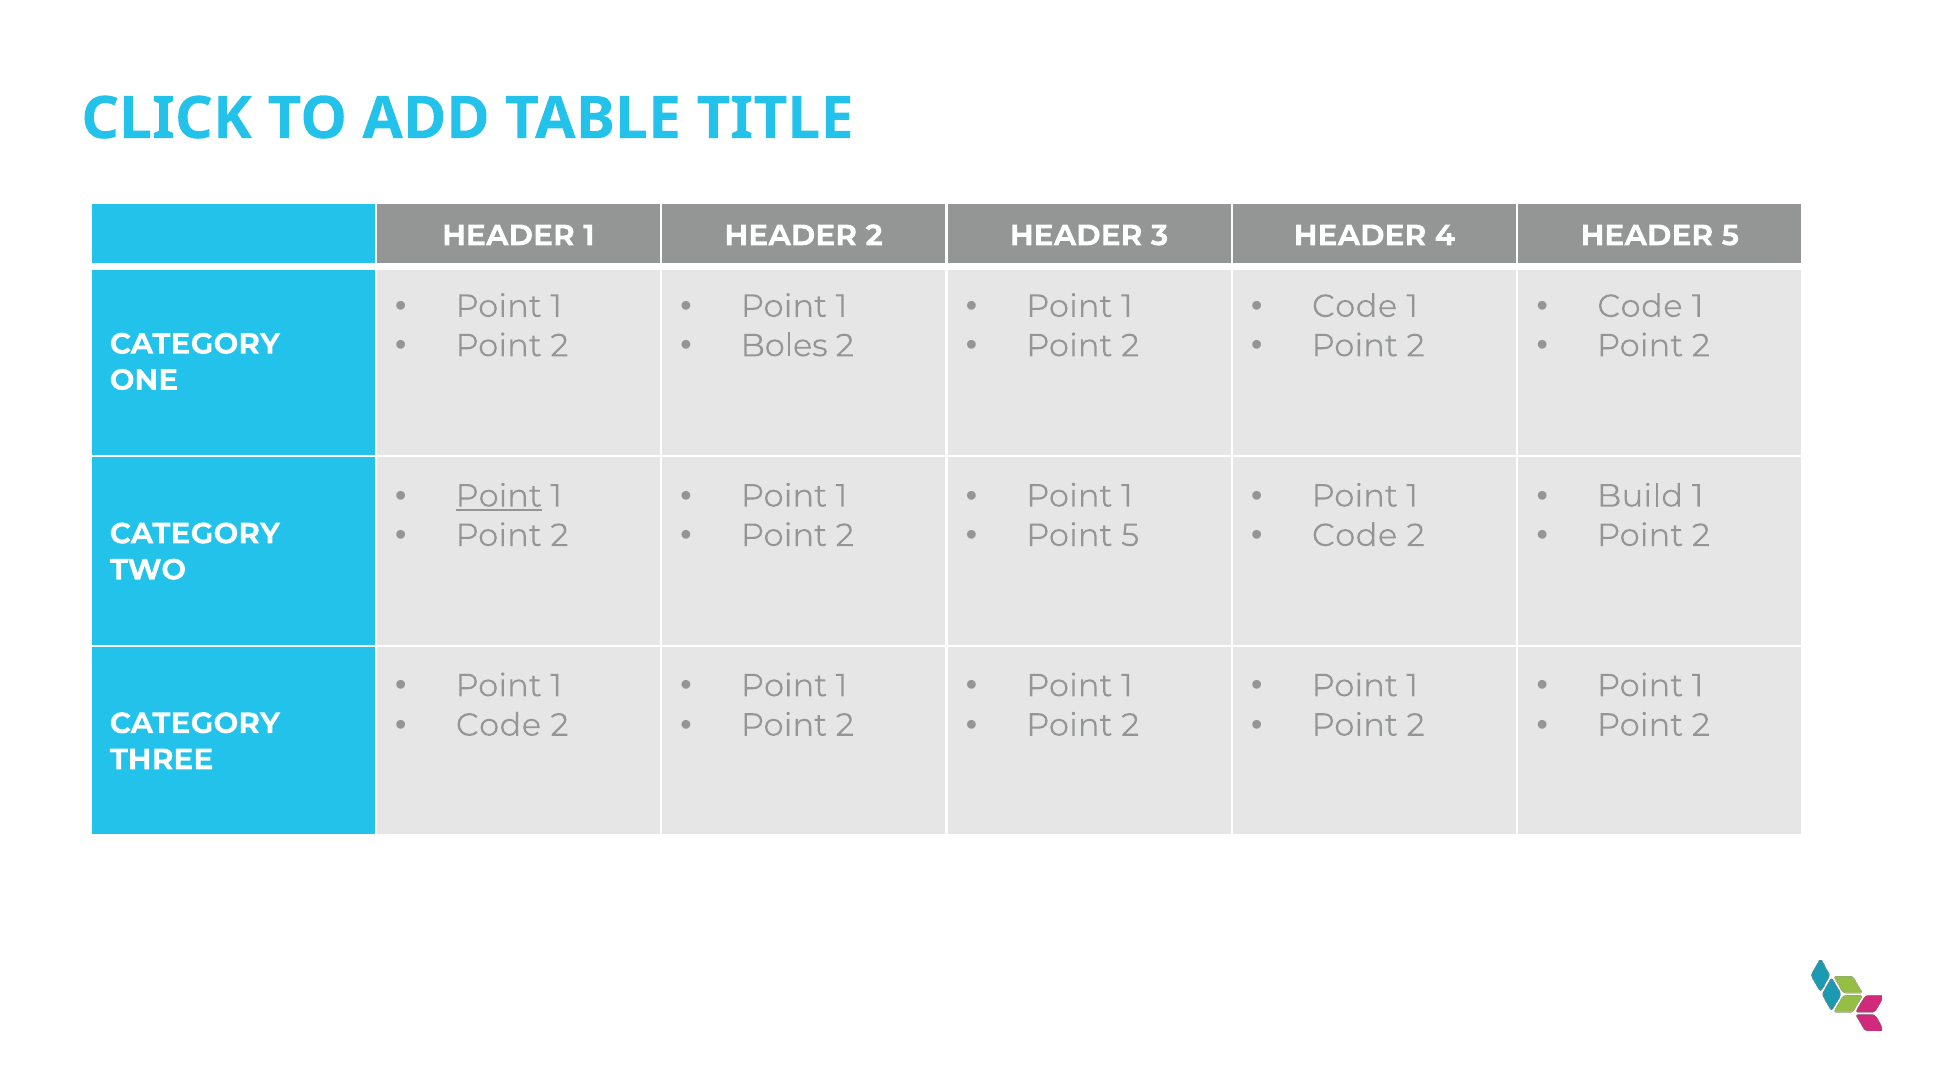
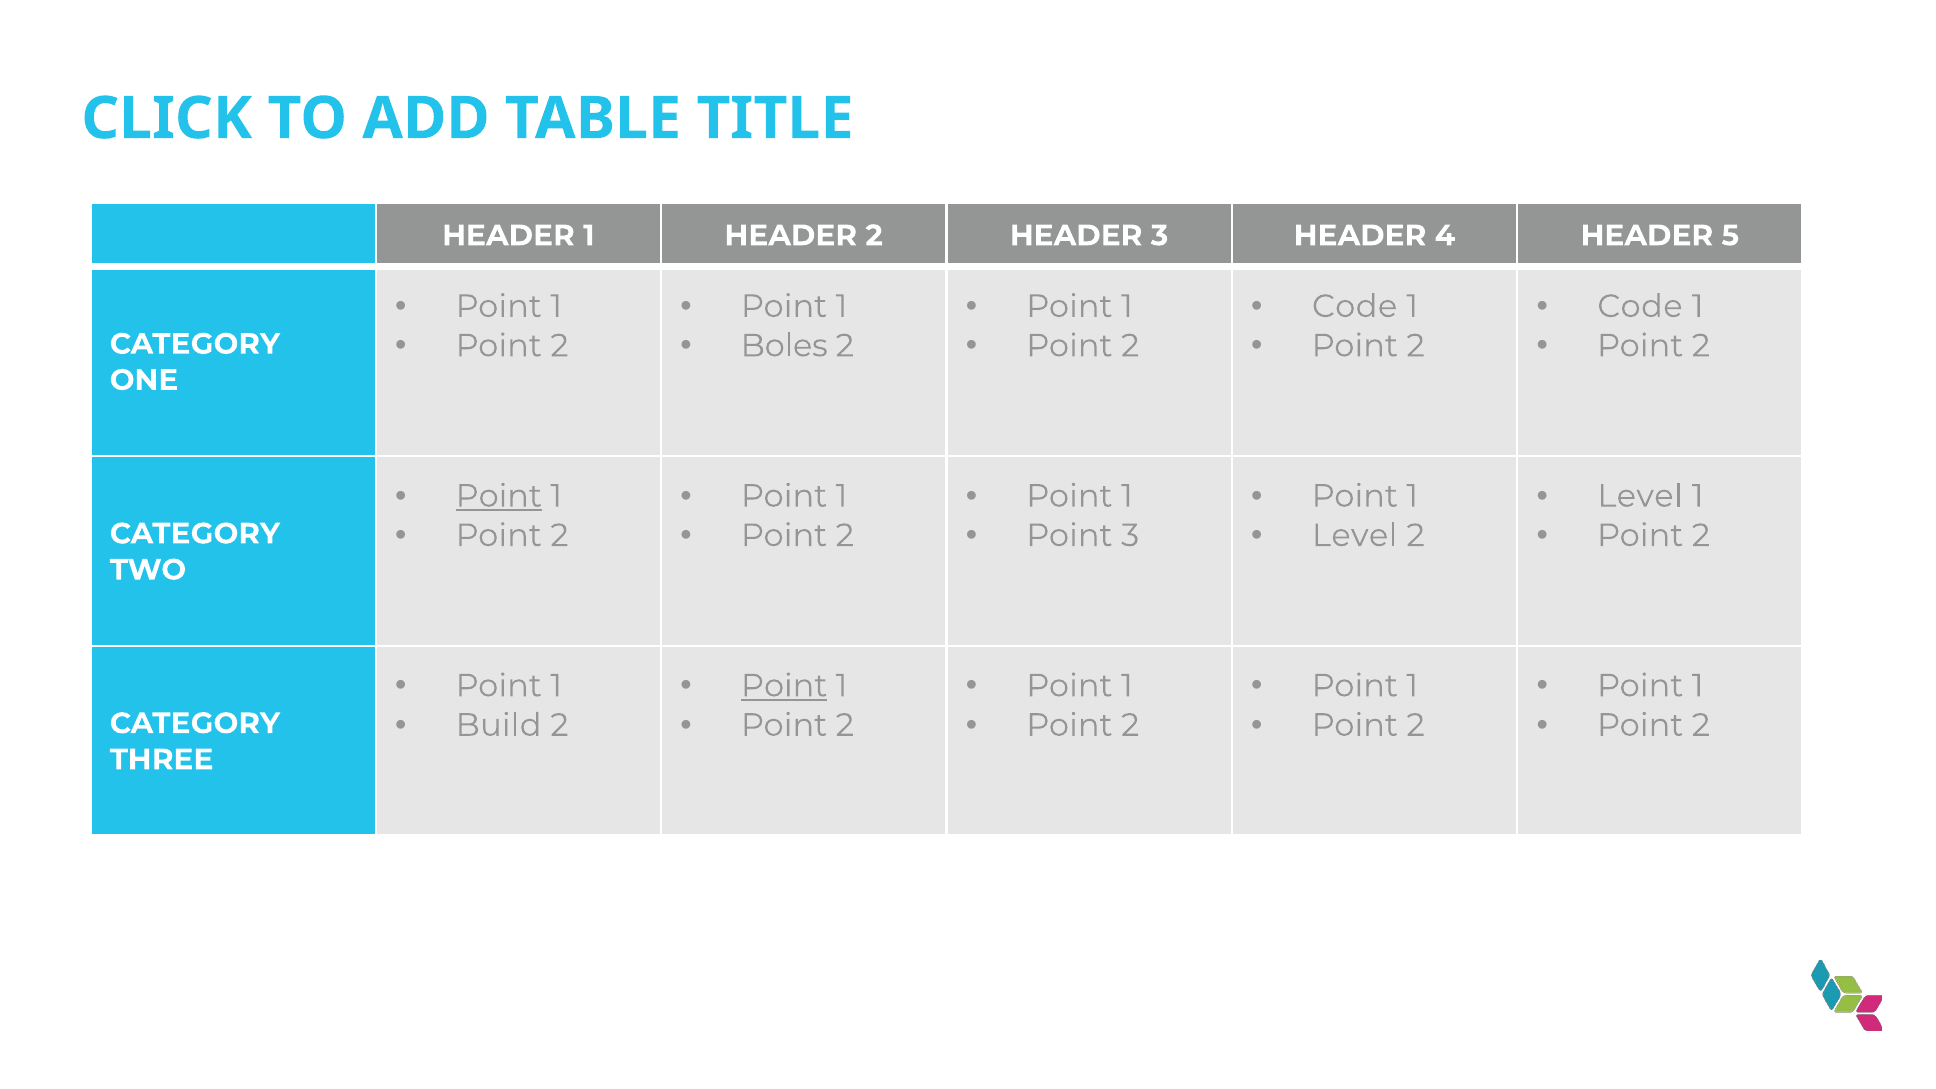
Build: Build -> Level (1640, 496)
Point 5: 5 -> 3 (1130, 535)
Code: Code -> Level (1355, 535)
Point underline: none -> present (784, 686)
Code: Code -> Build (499, 725)
